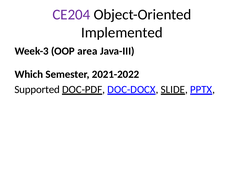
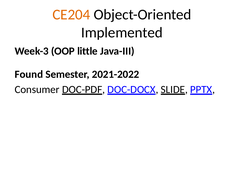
CE204 colour: purple -> orange (71, 15)
area: area -> little (87, 51)
Which: Which -> Found (29, 74)
Supported: Supported -> Consumer (37, 90)
